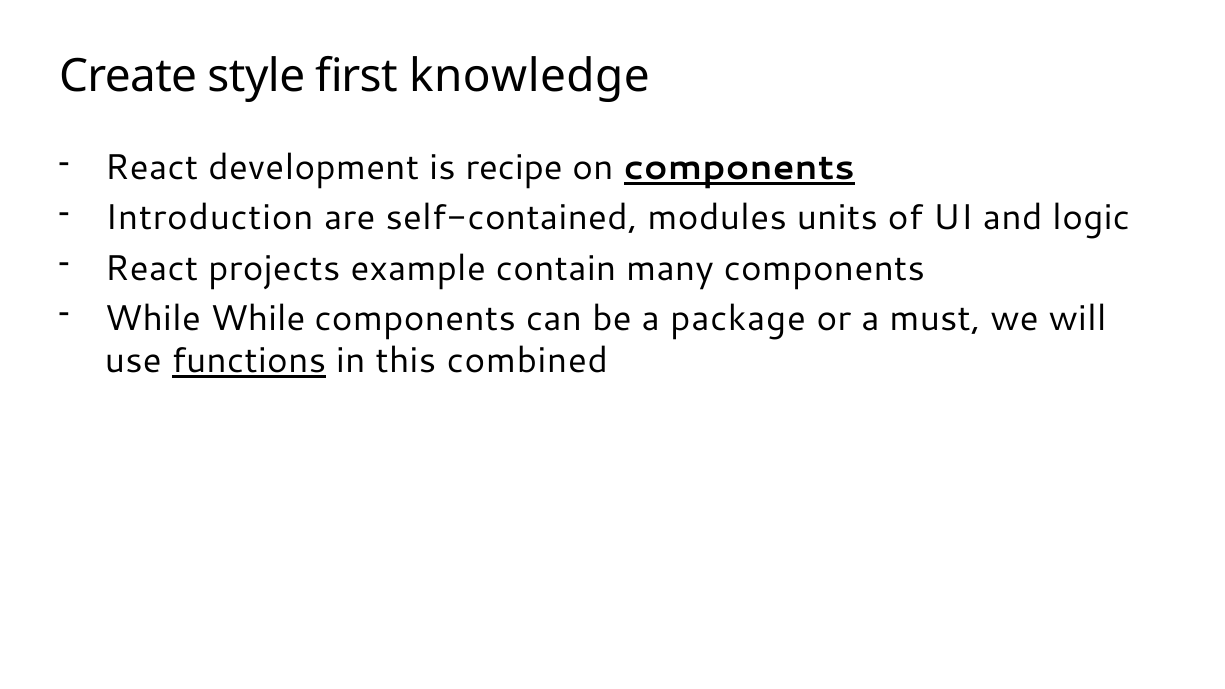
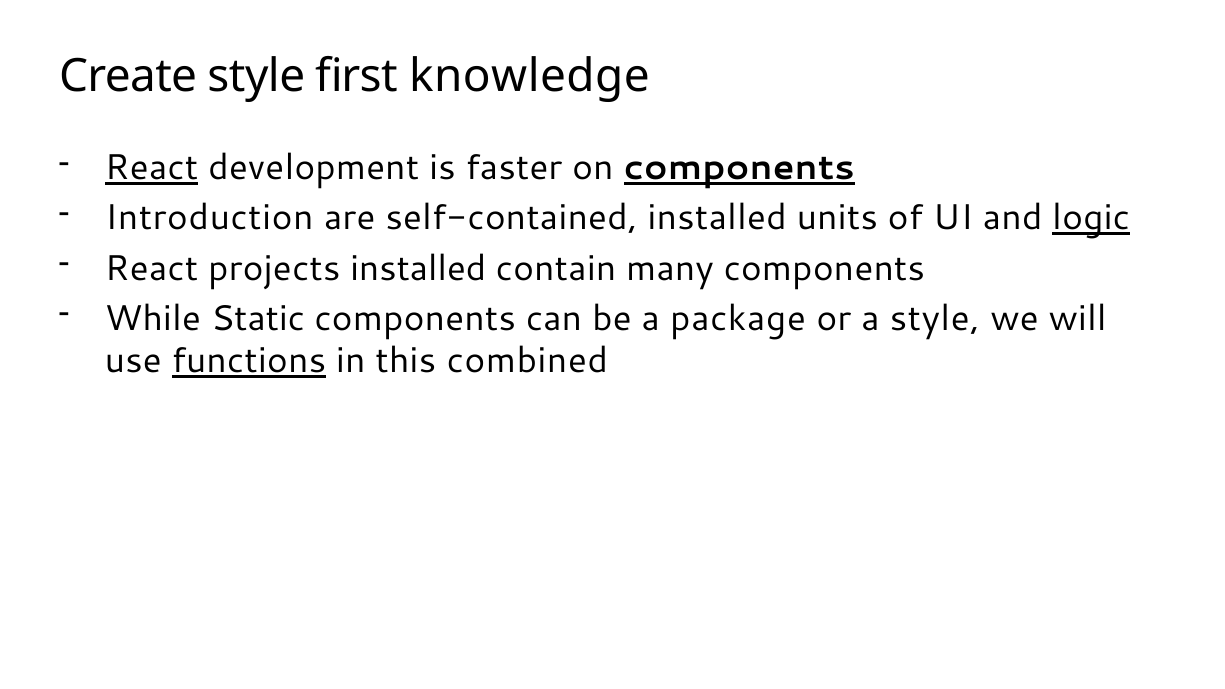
React underline: none -> present (152, 168)
recipe: recipe -> faster (514, 168)
self-contained modules: modules -> installed (717, 218)
logic underline: none -> present (1091, 218)
projects example: example -> installed (418, 268)
While While: While -> Static (258, 318)
a must: must -> style (935, 318)
